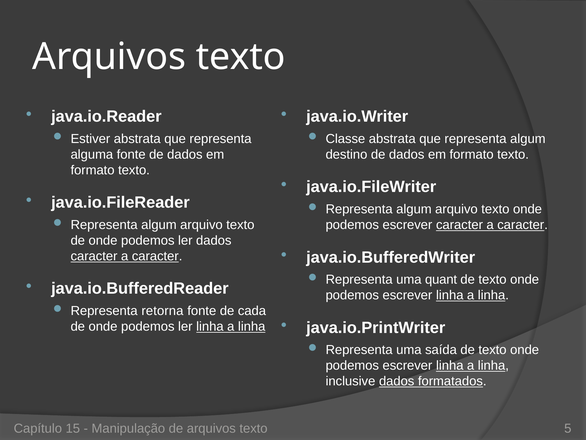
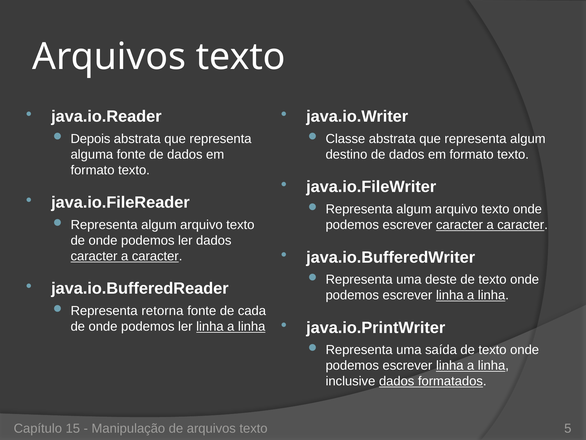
Estiver: Estiver -> Depois (90, 139)
quant: quant -> deste (441, 279)
